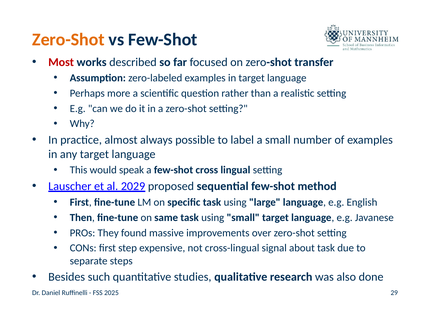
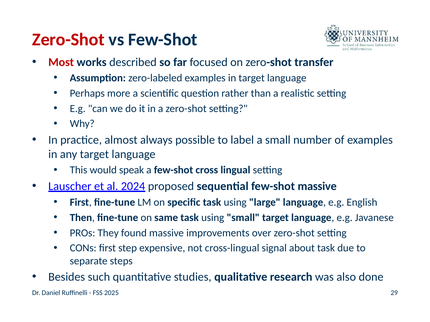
Zero-Shot colour: orange -> red (68, 39)
2029: 2029 -> 2024 (133, 186)
few-shot method: method -> massive (317, 186)
